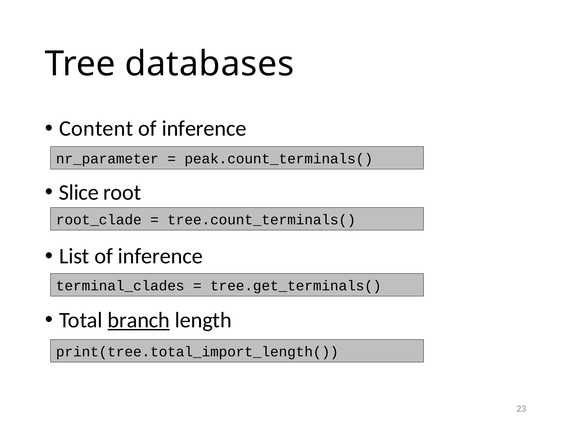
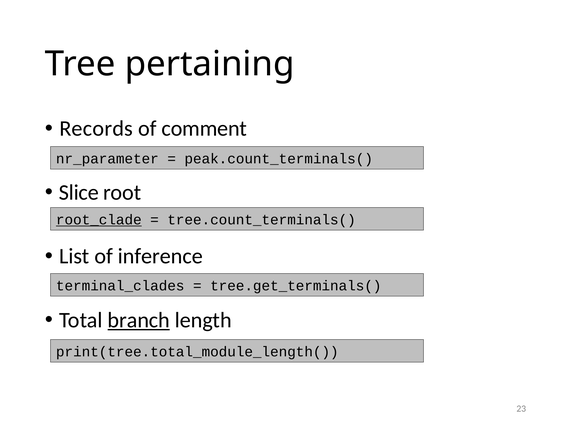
databases: databases -> pertaining (210, 64)
Content: Content -> Records (96, 129)
inference: inference -> comment (204, 129)
root_clade underline: none -> present (99, 220)
print(tree.total_import_length(: print(tree.total_import_length( -> print(tree.total_module_length( (197, 352)
